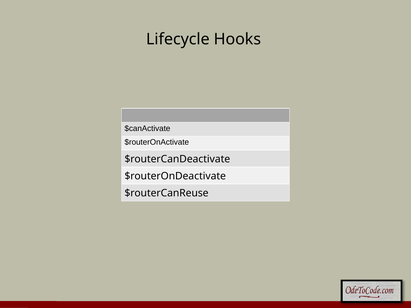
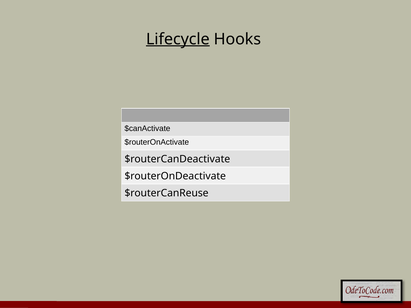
Lifecycle underline: none -> present (178, 39)
